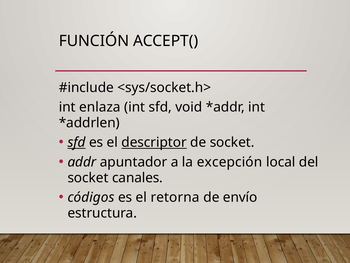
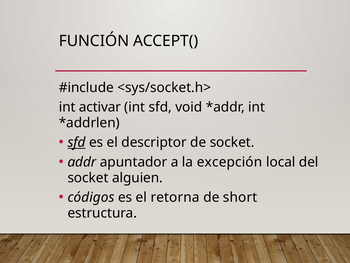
enlaza: enlaza -> activar (100, 107)
descriptor underline: present -> none (154, 142)
canales: canales -> alguien (137, 177)
envío: envío -> short (240, 197)
